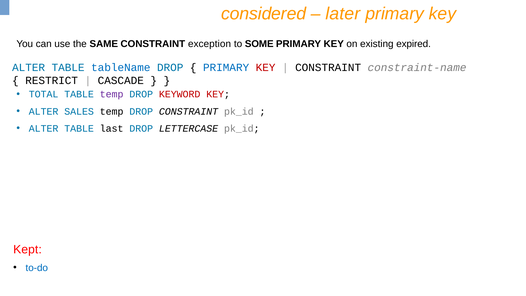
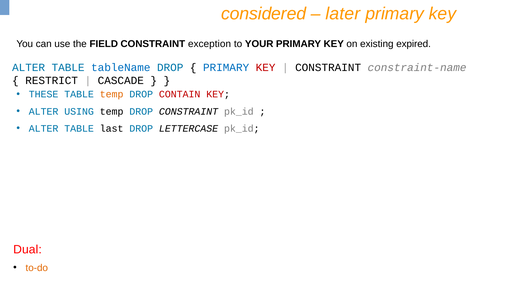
SAME: SAME -> FIELD (104, 44)
SOME: SOME -> YOUR (259, 44)
TOTAL: TOTAL -> THESE (44, 94)
temp colour: purple -> orange (112, 94)
KEYWORD: KEYWORD -> CONTAIN (180, 94)
SALES: SALES -> USING (79, 111)
Kept: Kept -> Dual (27, 249)
to-do colour: blue -> orange (37, 268)
